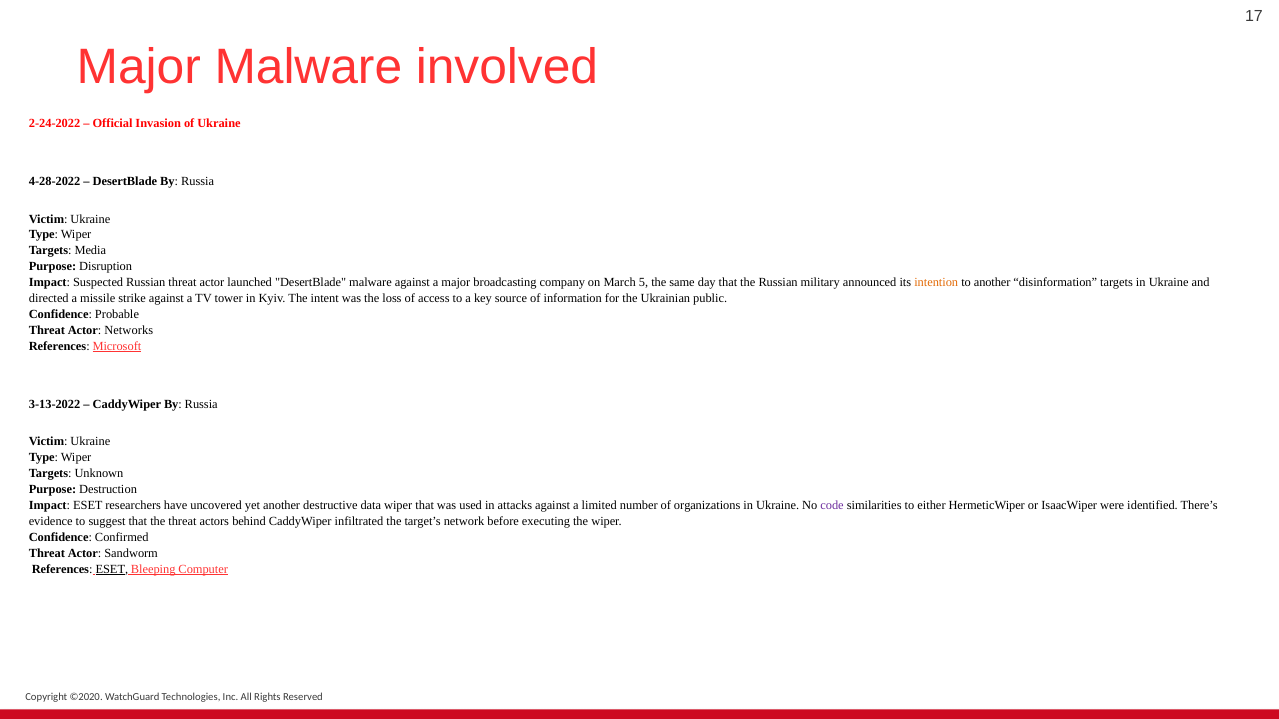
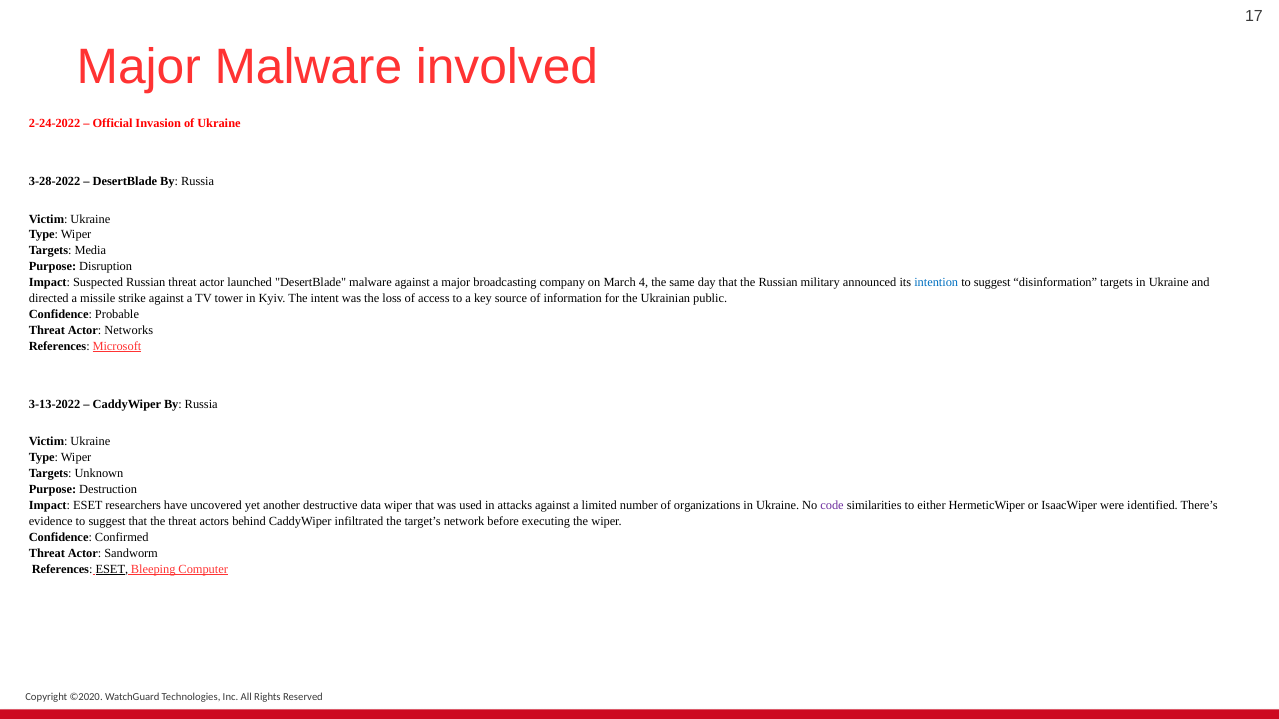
4-28-2022: 4-28-2022 -> 3-28-2022 (55, 182)
5: 5 -> 4 (644, 283)
intention colour: orange -> blue (936, 283)
another: another -> suggest (992, 283)
